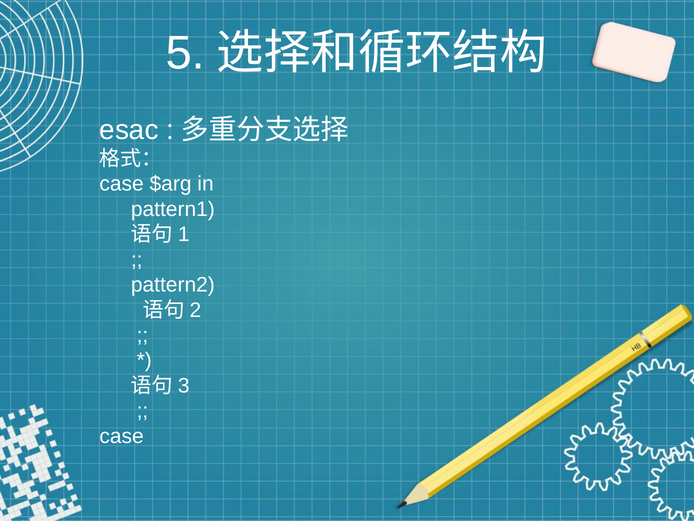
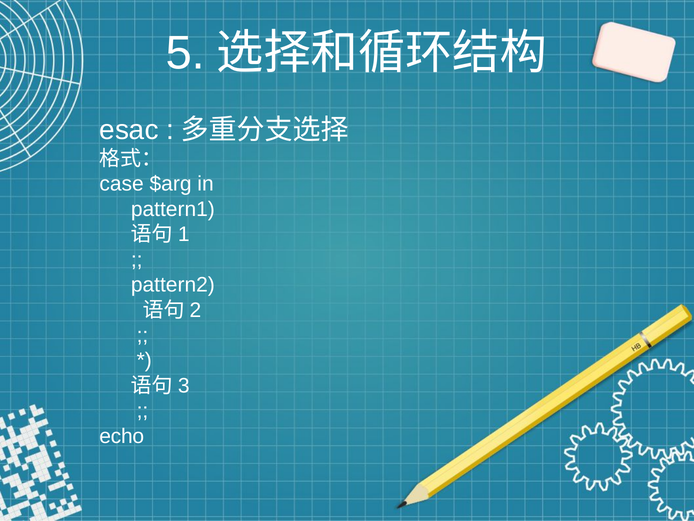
case: case -> echo (122, 436)
